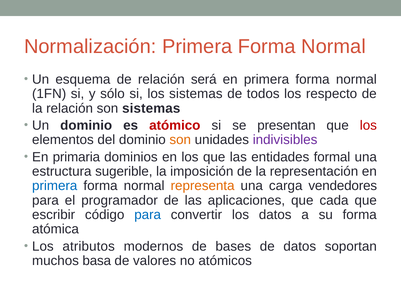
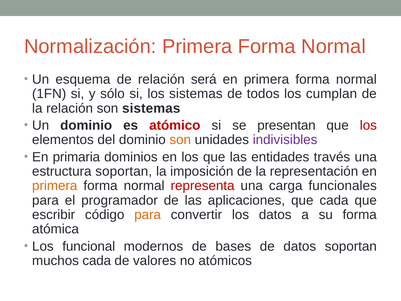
respecto: respecto -> cumplan (332, 94)
formal: formal -> través (332, 157)
estructura sugerible: sugerible -> soportan (124, 171)
primera colour: blue -> orange (55, 186)
representa colour: orange -> red (203, 186)
vendedores: vendedores -> funcionales (343, 186)
para colour: blue -> orange (148, 215)
atributos: atributos -> funcional (89, 246)
muchos basa: basa -> cada (97, 260)
